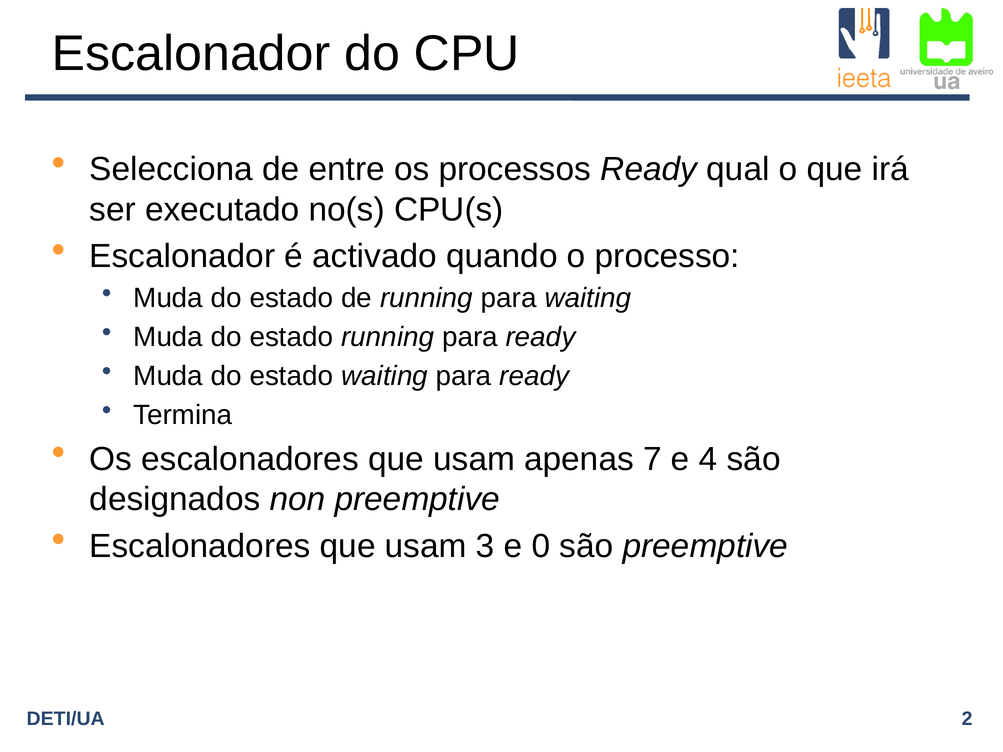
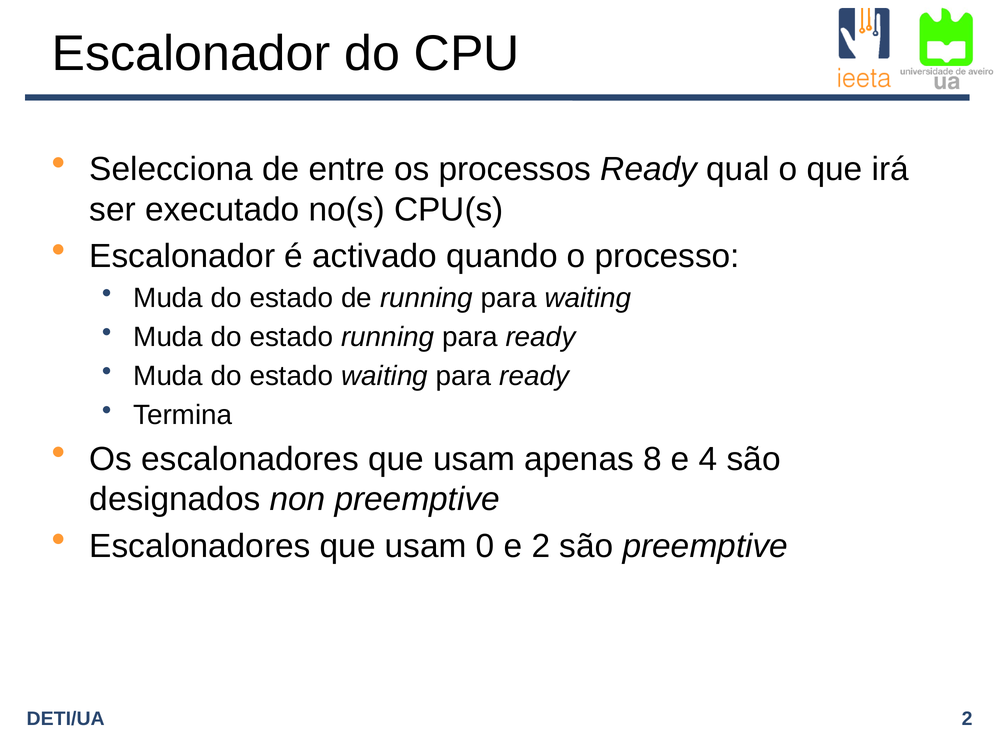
7: 7 -> 8 (652, 459)
3: 3 -> 0 (485, 546)
e 0: 0 -> 2 (541, 546)
